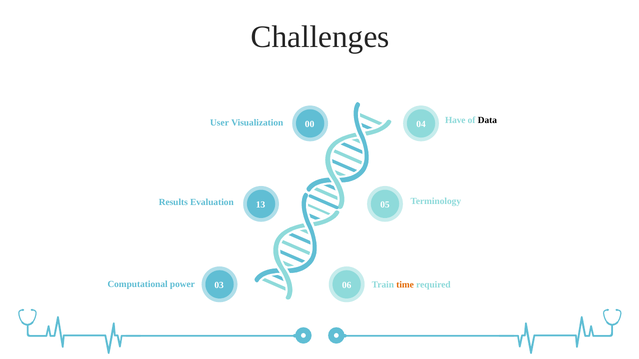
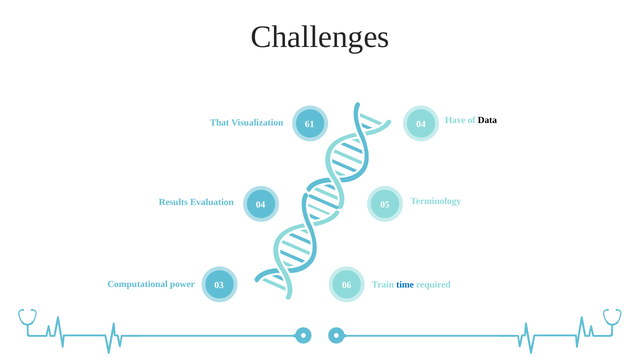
User: User -> That (220, 123)
00: 00 -> 61 (310, 124)
Evaluation 13: 13 -> 04 (261, 205)
time colour: orange -> blue (405, 285)
